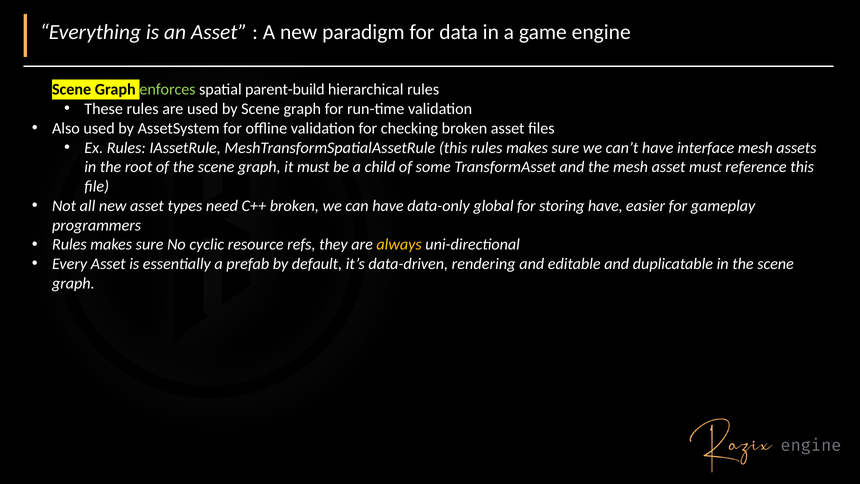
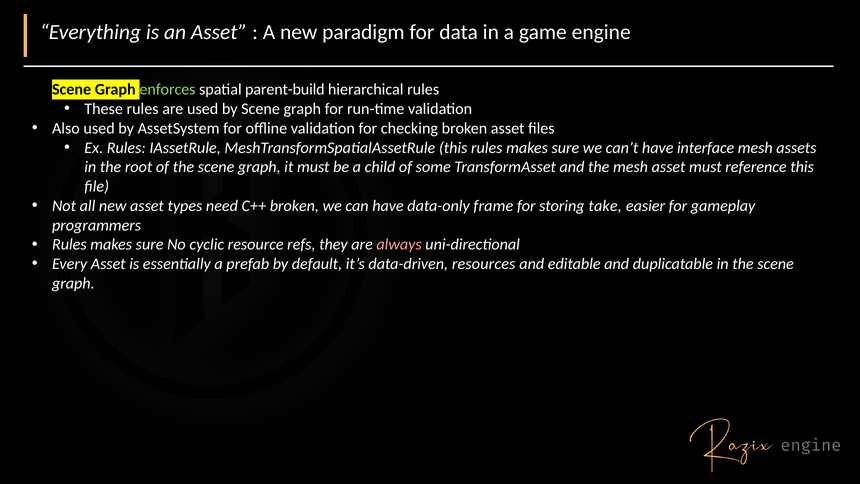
global: global -> frame (493, 206)
storing have: have -> take (605, 206)
always colour: yellow -> pink (399, 244)
rendering: rendering -> resources (484, 264)
